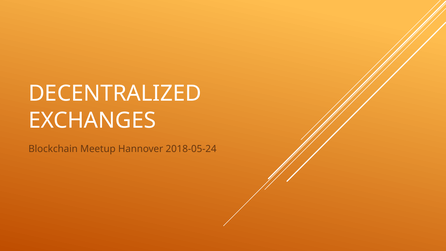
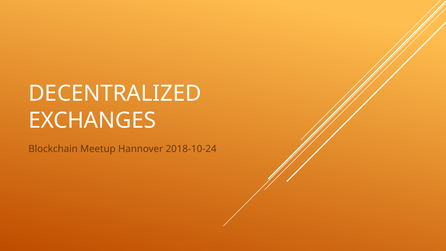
2018-05-24: 2018-05-24 -> 2018-10-24 (191, 149)
